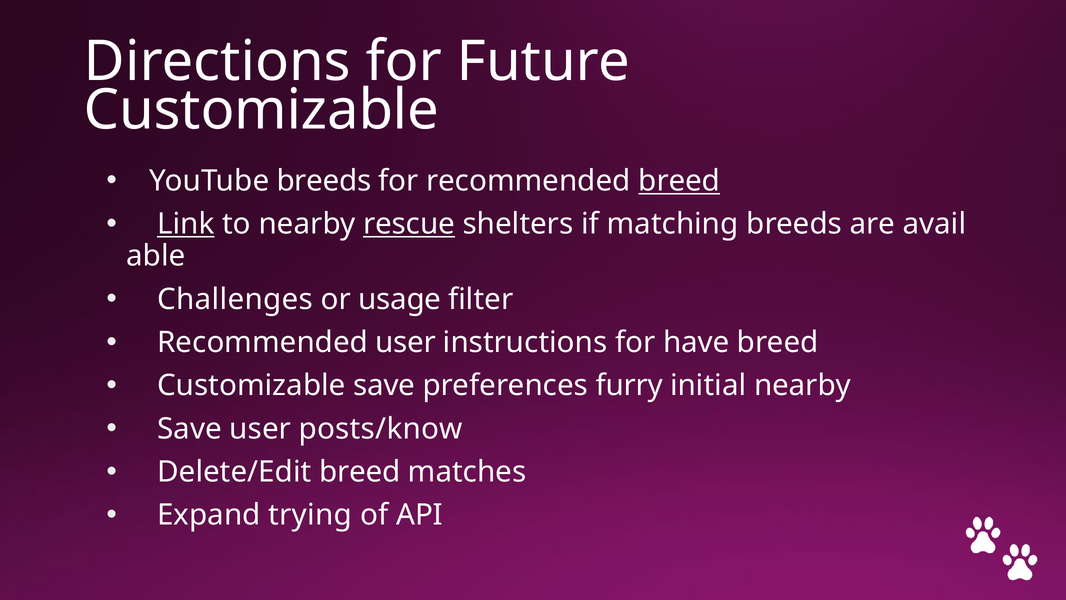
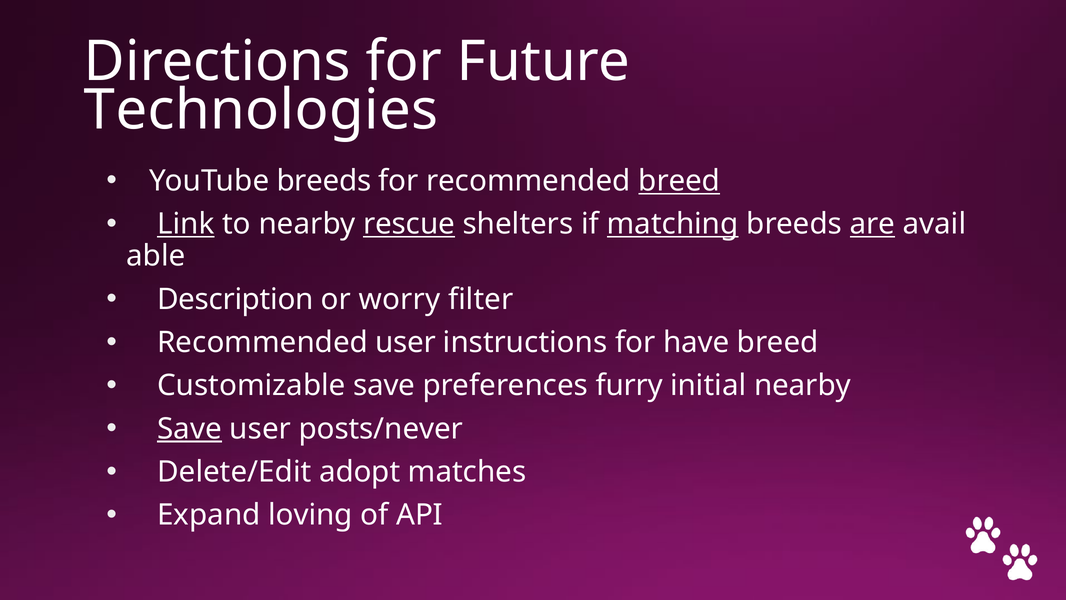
Customizable: Customizable -> Technologies (261, 110)
matching underline: none -> present (673, 224)
are underline: none -> present (872, 224)
Challenges: Challenges -> Description (235, 299)
usage: usage -> worry (400, 299)
Save underline: none -> present (189, 429)
posts/know: posts/know -> posts/never (381, 429)
Delete/Edit breed: breed -> adopt (360, 472)
trying: trying -> loving (310, 515)
